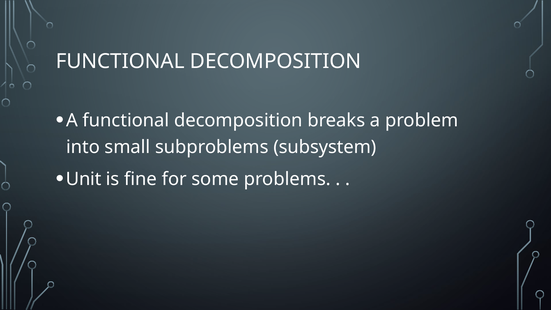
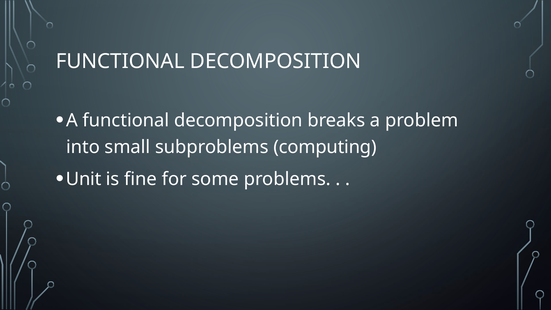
subsystem: subsystem -> computing (325, 147)
